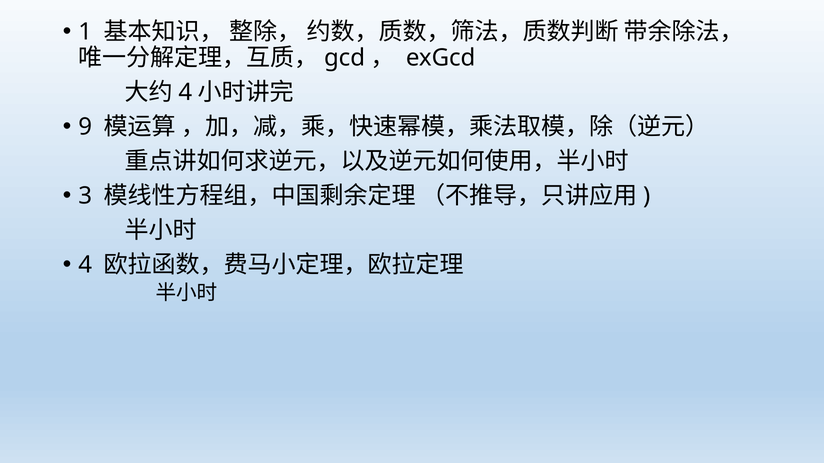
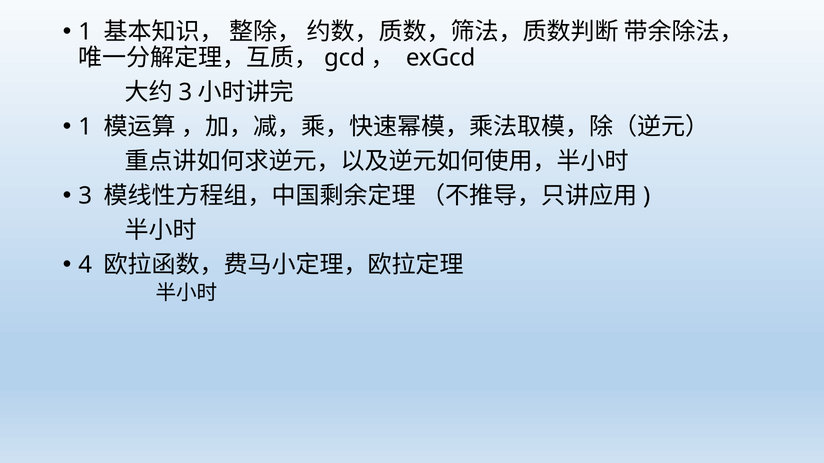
4: 4 -> 3 (185, 92)
9: 9 -> 1 (85, 127)
